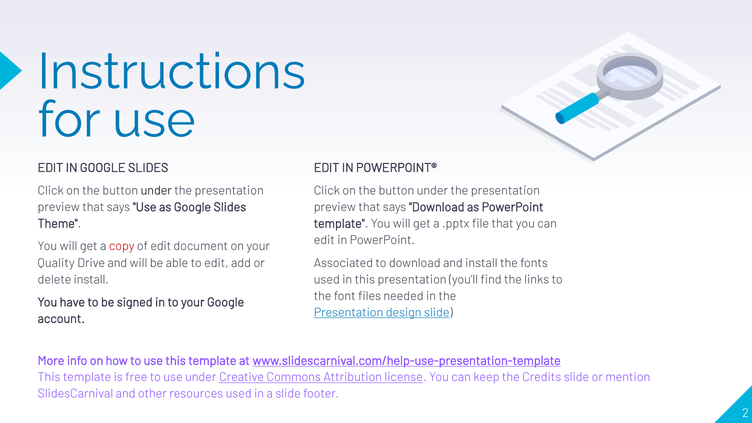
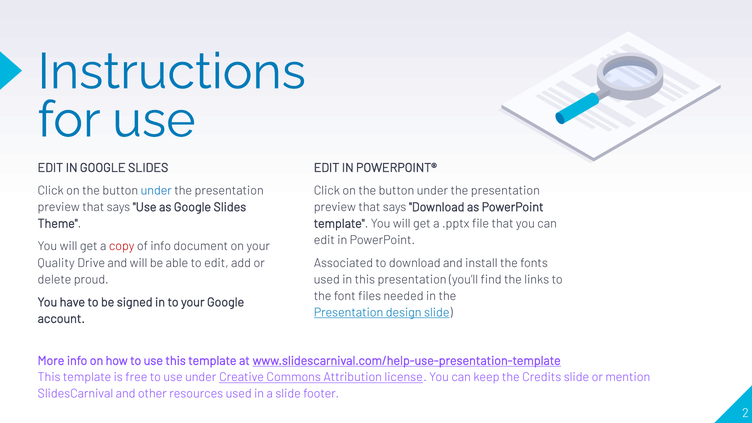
under colour: black -> blue (156, 191)
of edit: edit -> info (161, 246)
delete install: install -> proud (91, 279)
